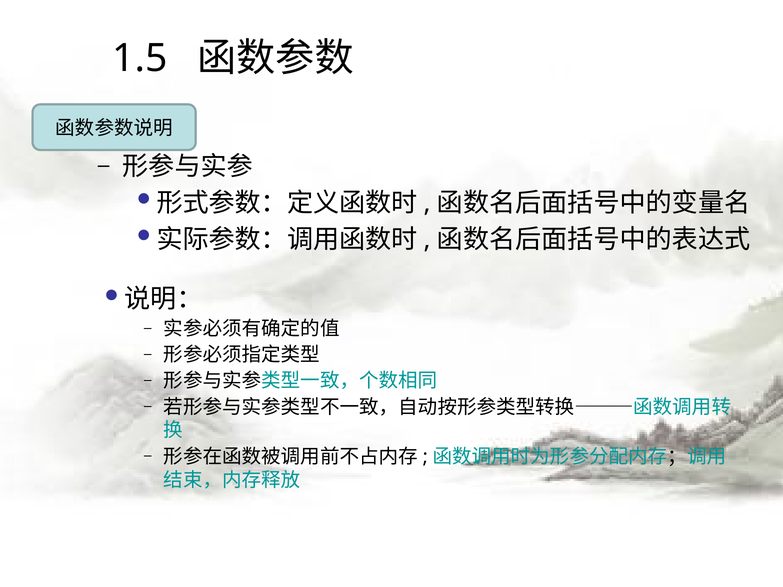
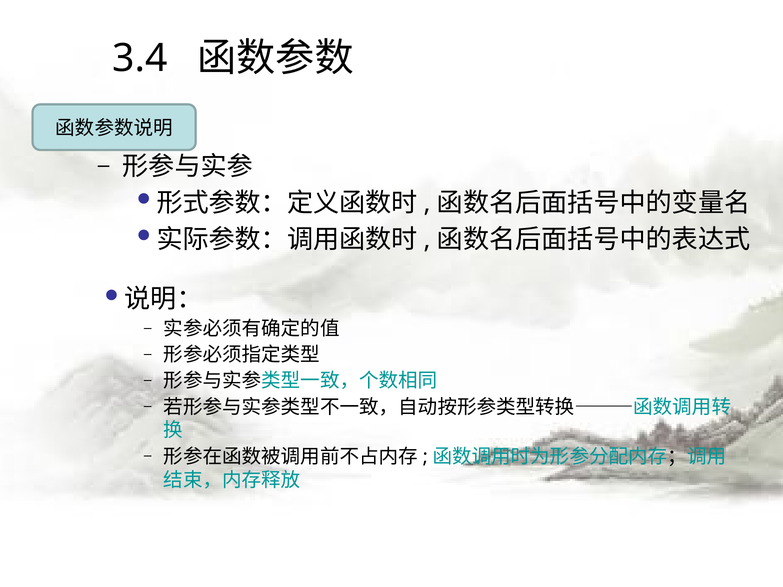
1.5: 1.5 -> 3.4 (140, 58)
